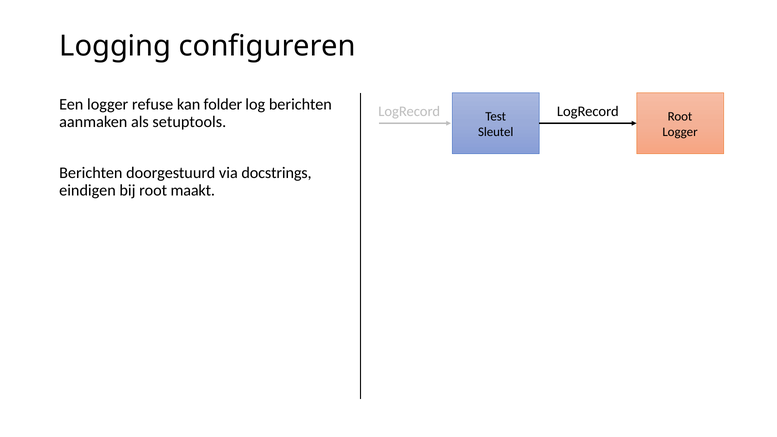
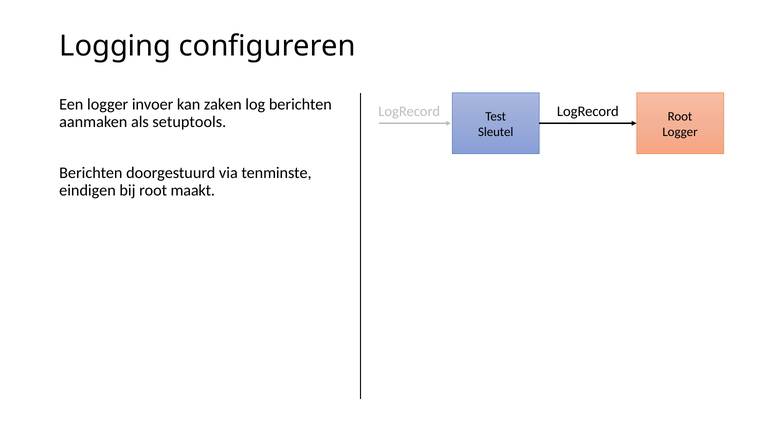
refuse: refuse -> invoer (153, 104)
folder: folder -> zaken (223, 104)
docstrings: docstrings -> tenminste (276, 173)
